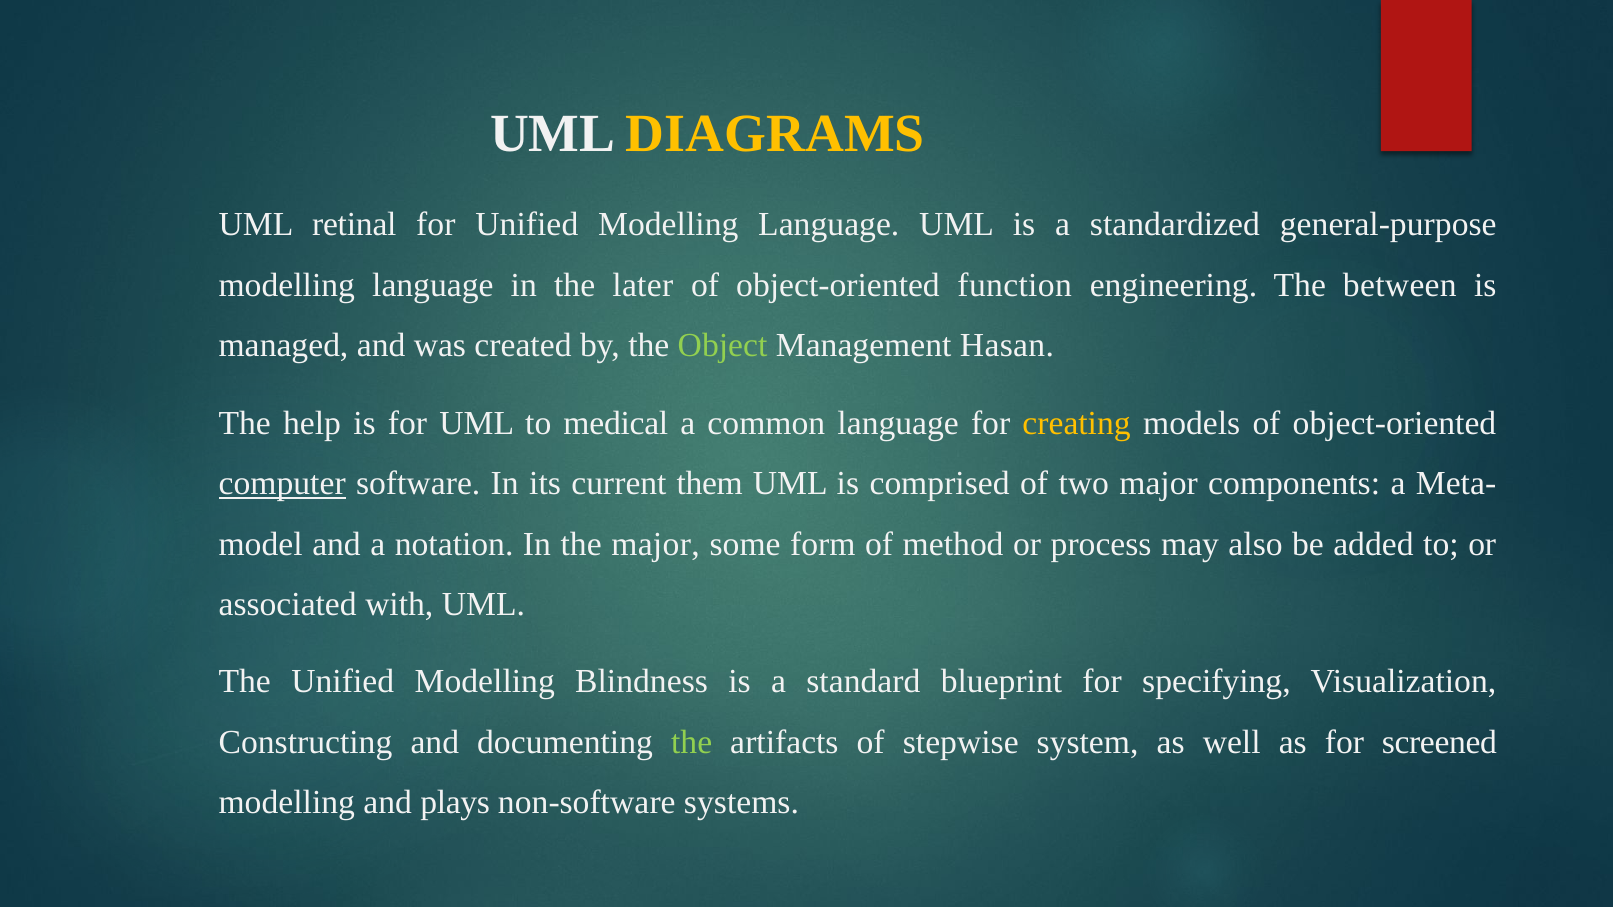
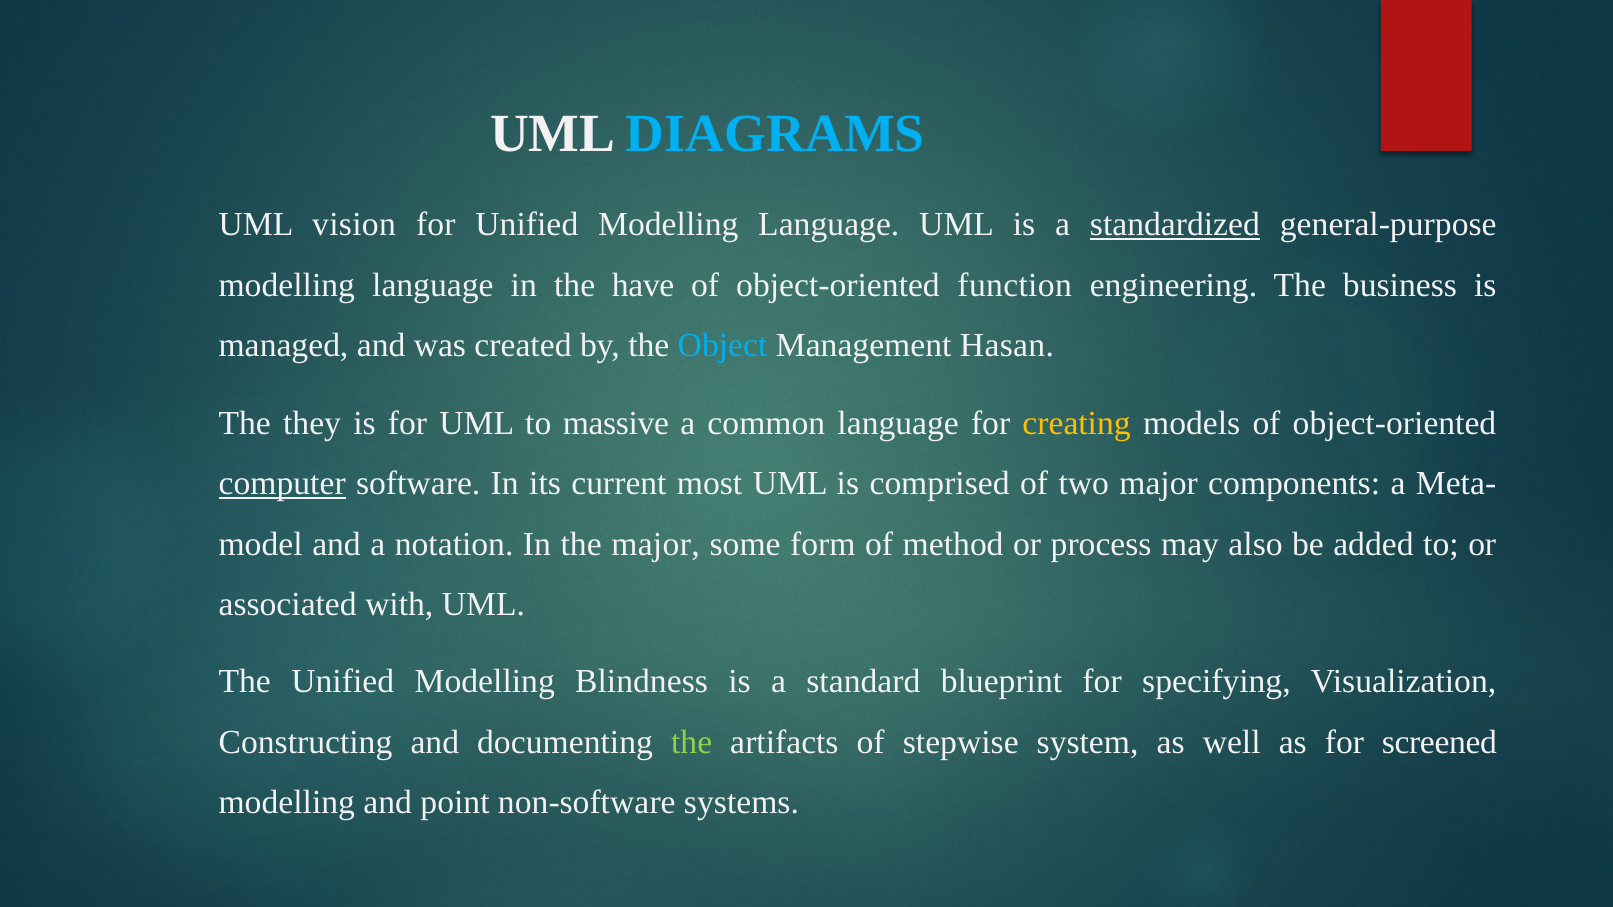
DIAGRAMS colour: yellow -> light blue (775, 134)
retinal: retinal -> vision (354, 225)
standardized underline: none -> present (1175, 225)
later: later -> have (643, 285)
between: between -> business (1400, 285)
Object colour: light green -> light blue (723, 346)
help: help -> they (312, 423)
medical: medical -> massive (616, 423)
them: them -> most (710, 484)
plays: plays -> point (455, 803)
